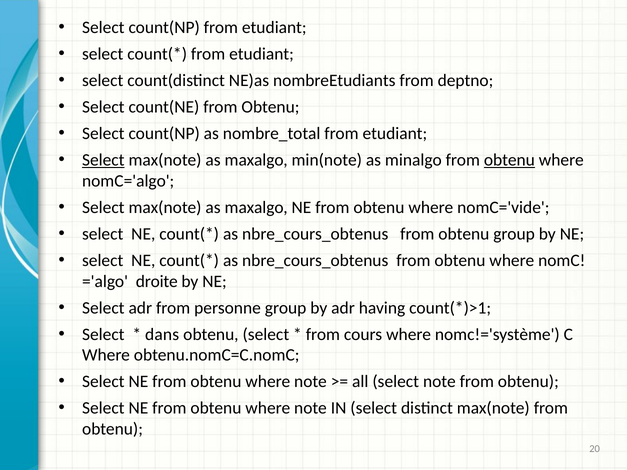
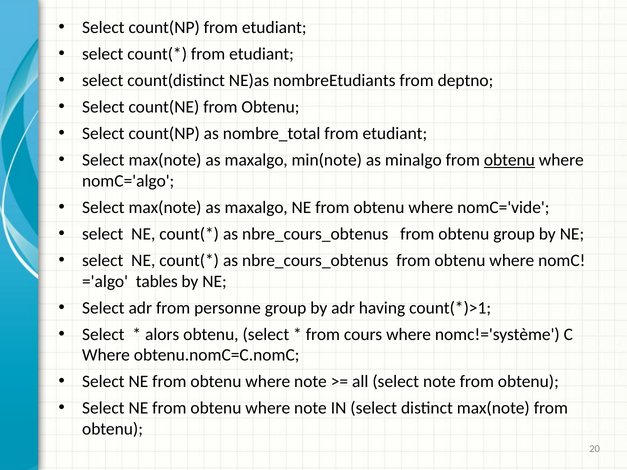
Select underline: present -> none (103, 160)
droite: droite -> tables (157, 281)
dans: dans -> alors (162, 334)
